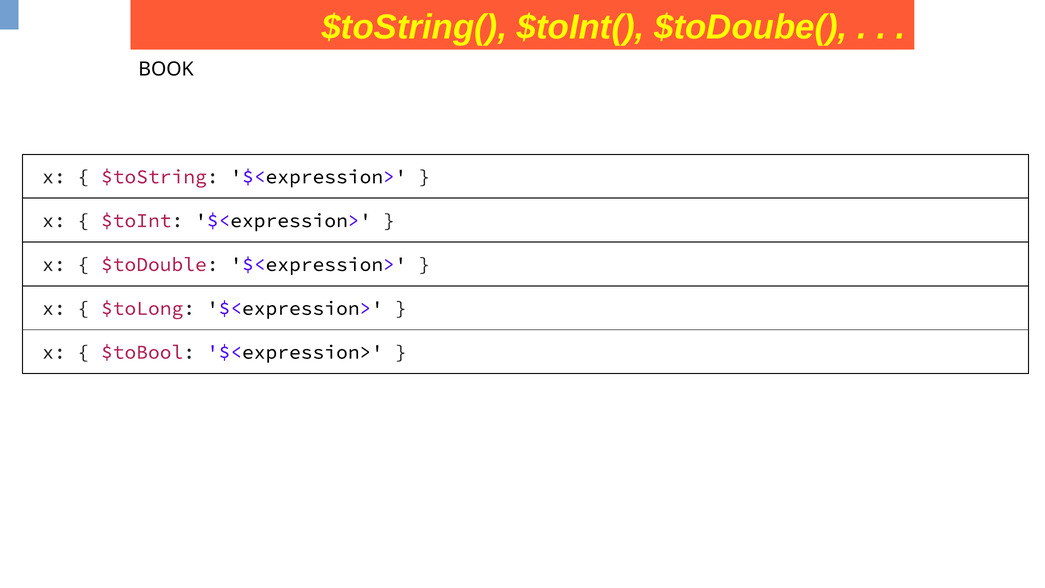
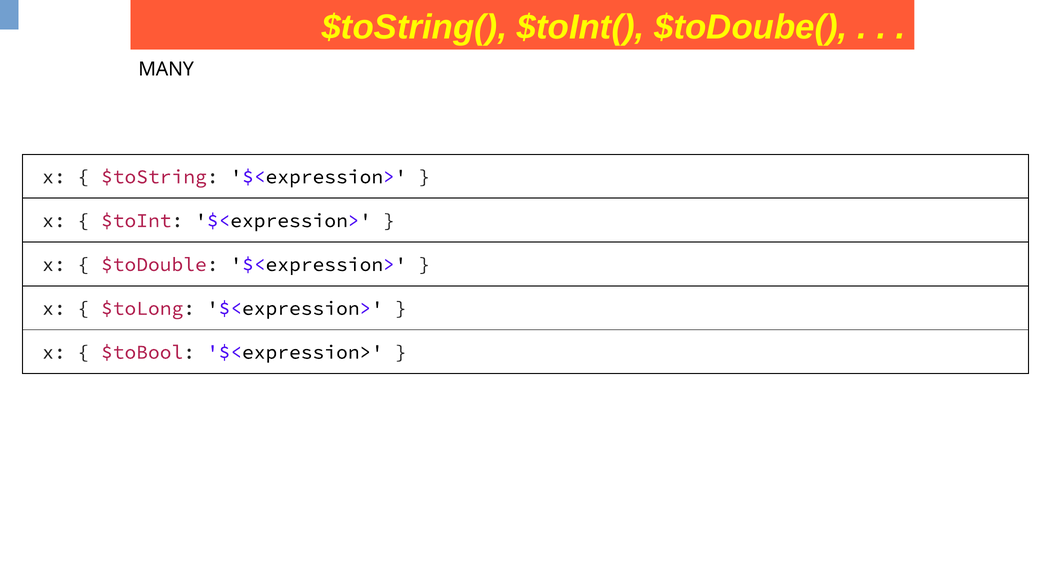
BOOK: BOOK -> MANY (166, 69)
